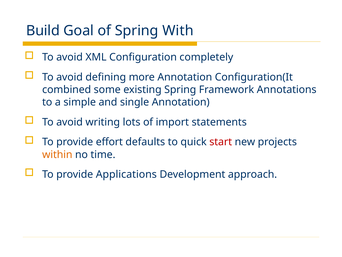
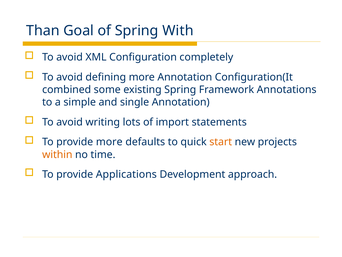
Build: Build -> Than (43, 31)
provide effort: effort -> more (109, 142)
start colour: red -> orange (221, 142)
